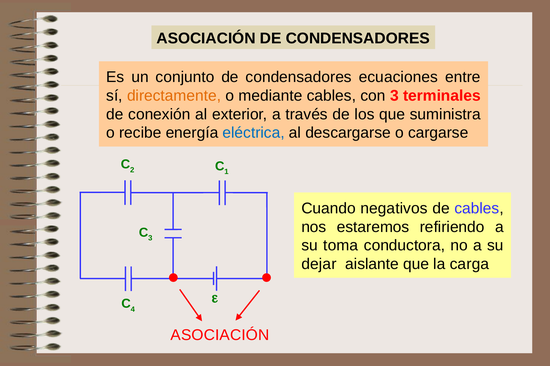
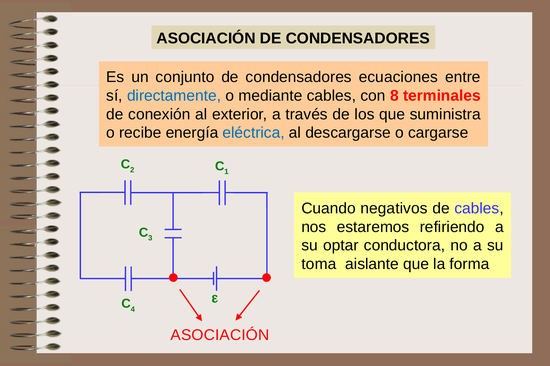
directamente colour: orange -> blue (174, 96)
con 3: 3 -> 8 (394, 96)
toma: toma -> optar (341, 246)
dejar: dejar -> toma (319, 265)
carga: carga -> forma (469, 265)
